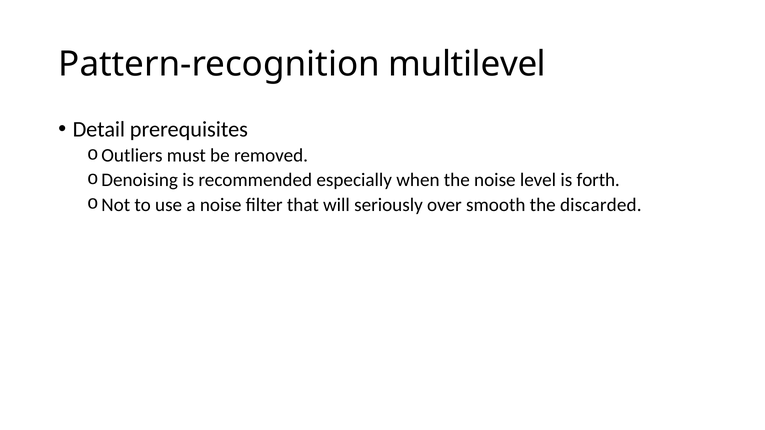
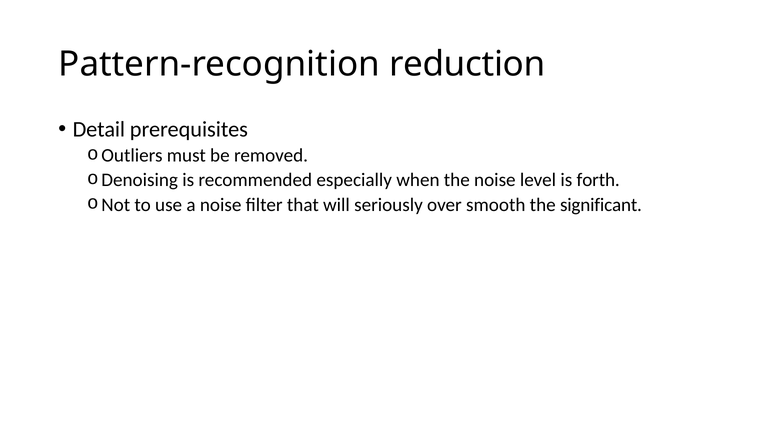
multilevel: multilevel -> reduction (467, 64)
discarded: discarded -> significant (601, 205)
